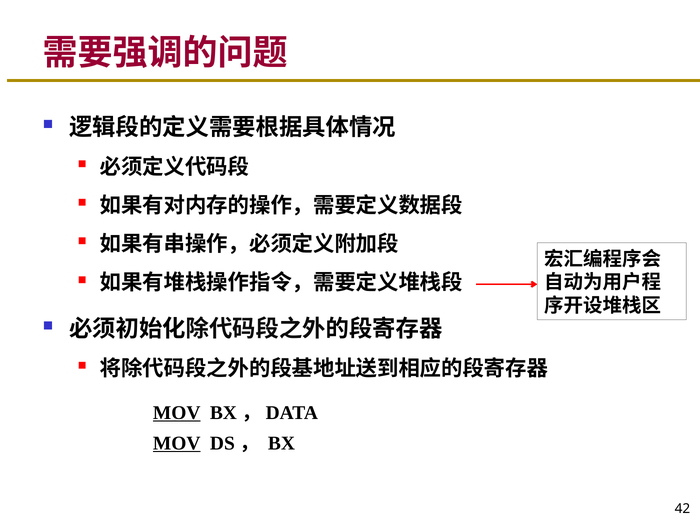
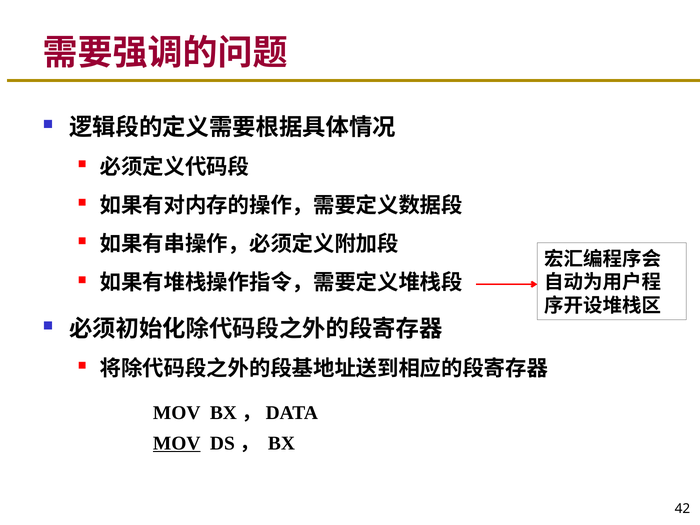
MOV underline: present -> none (177, 413)
